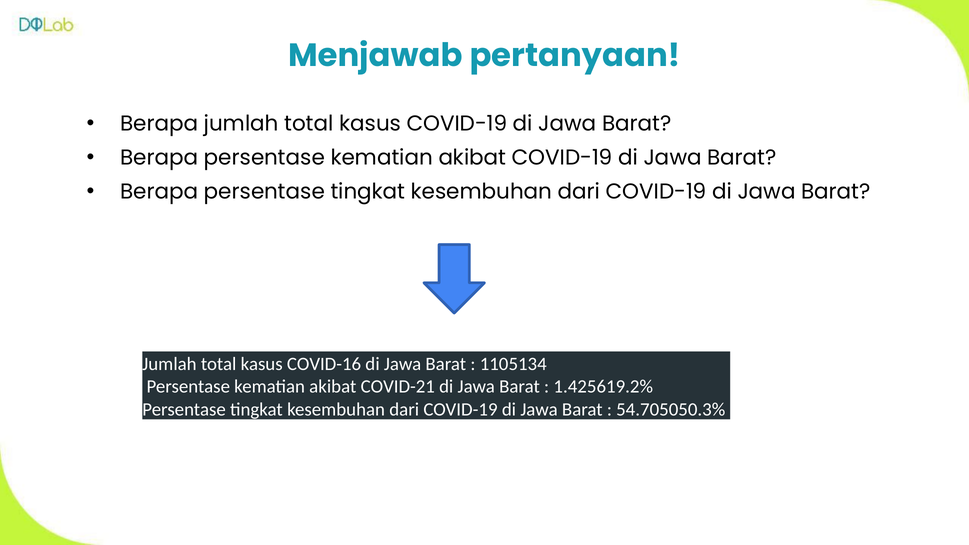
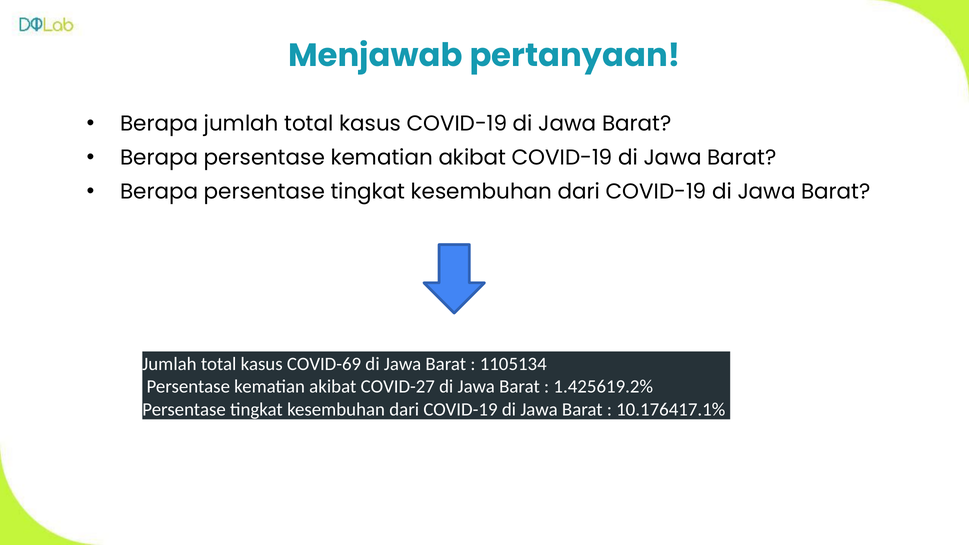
COVID-16: COVID-16 -> COVID-69 (324, 364)
COVID-21: COVID-21 -> COVID-27 (398, 387)
54.705050.3%: 54.705050.3% -> 10.176417.1% (671, 409)
